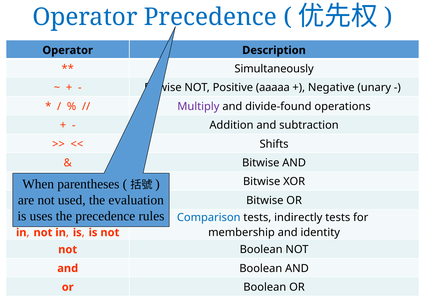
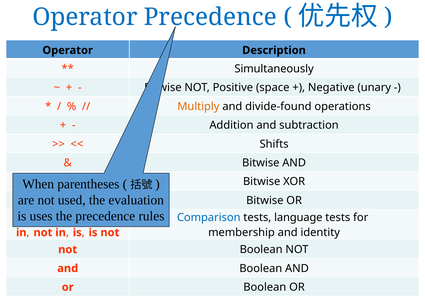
aaaaa: aaaaa -> space (273, 88)
Multiply colour: purple -> orange (198, 106)
indirectly: indirectly -> language (298, 217)
